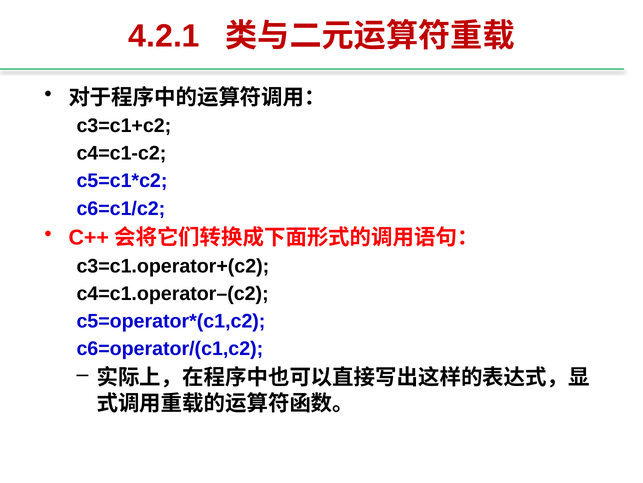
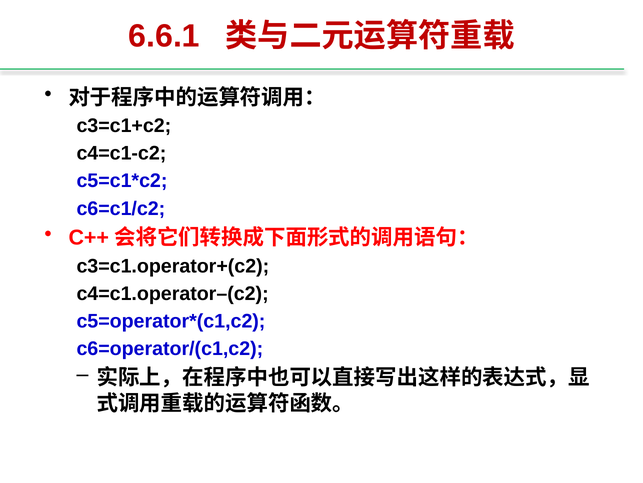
4.2.1: 4.2.1 -> 6.6.1 (164, 36)
